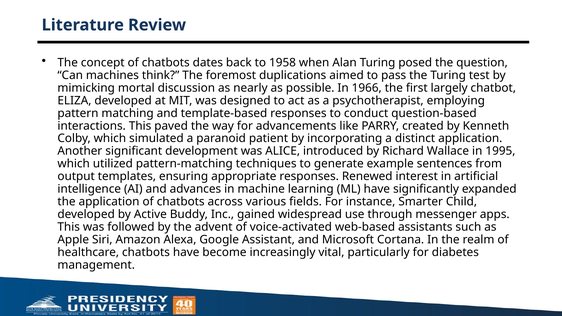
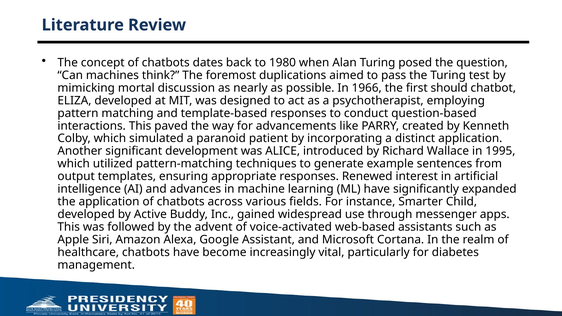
1958: 1958 -> 1980 (283, 63)
largely: largely -> should (449, 88)
